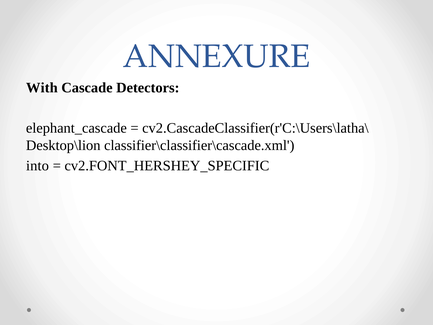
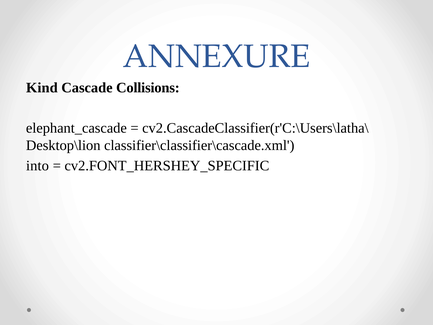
With: With -> Kind (42, 88)
Detectors: Detectors -> Collisions (148, 88)
